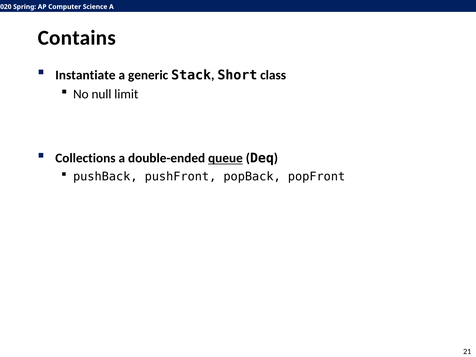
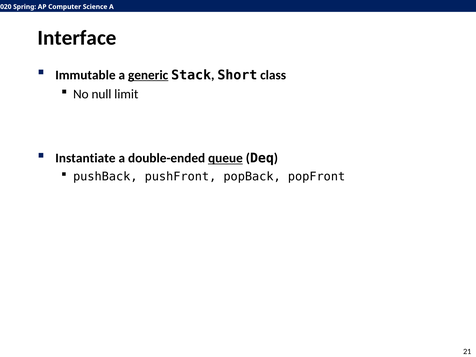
Contains: Contains -> Interface (77, 38)
Instantiate: Instantiate -> Immutable (85, 75)
generic underline: none -> present (148, 75)
Collections: Collections -> Instantiate (85, 158)
